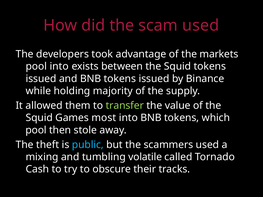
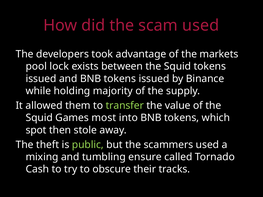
pool into: into -> lock (59, 66)
pool: pool -> spot (36, 130)
public colour: light blue -> light green (88, 145)
volatile: volatile -> ensure (145, 157)
